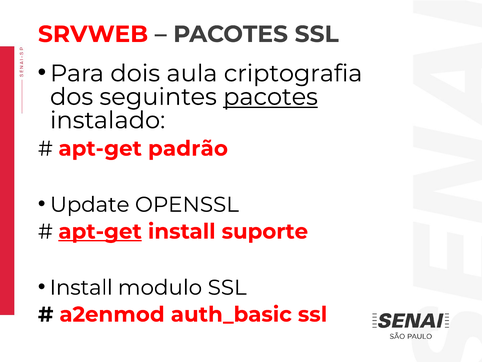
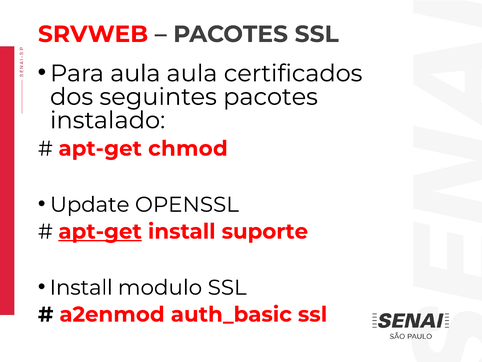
Para dois: dois -> aula (135, 73)
criptografia: criptografia -> certificados (293, 73)
pacotes underline: present -> none (270, 97)
padrão: padrão -> chmod (188, 148)
